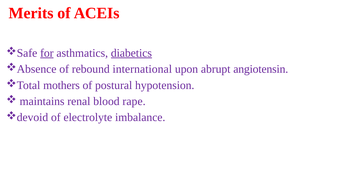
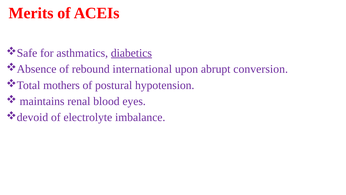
for underline: present -> none (47, 53)
angiotensin: angiotensin -> conversion (261, 69)
rape: rape -> eyes (134, 101)
